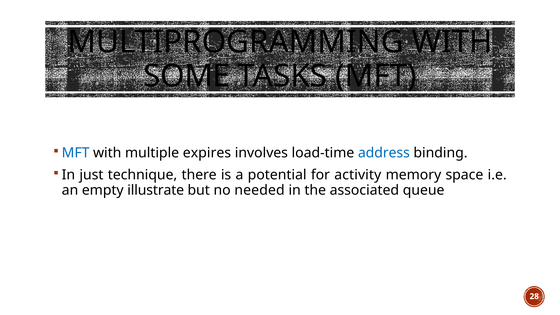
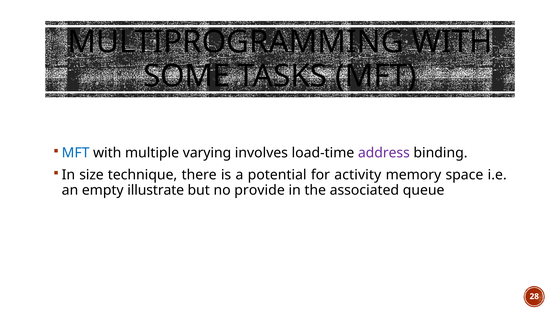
expires: expires -> varying (207, 153)
address colour: blue -> purple (384, 153)
just: just -> size (92, 175)
needed: needed -> provide (260, 190)
